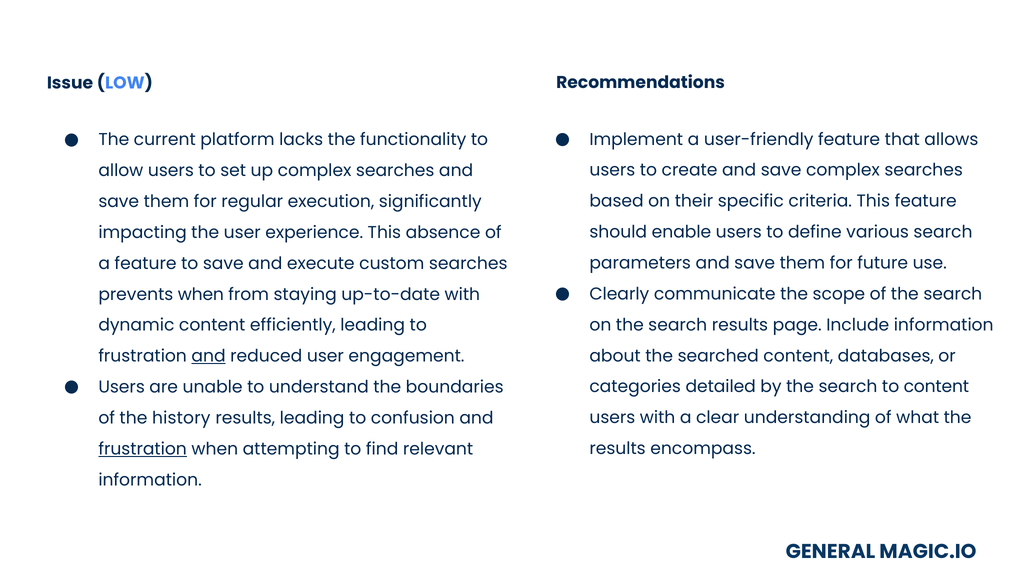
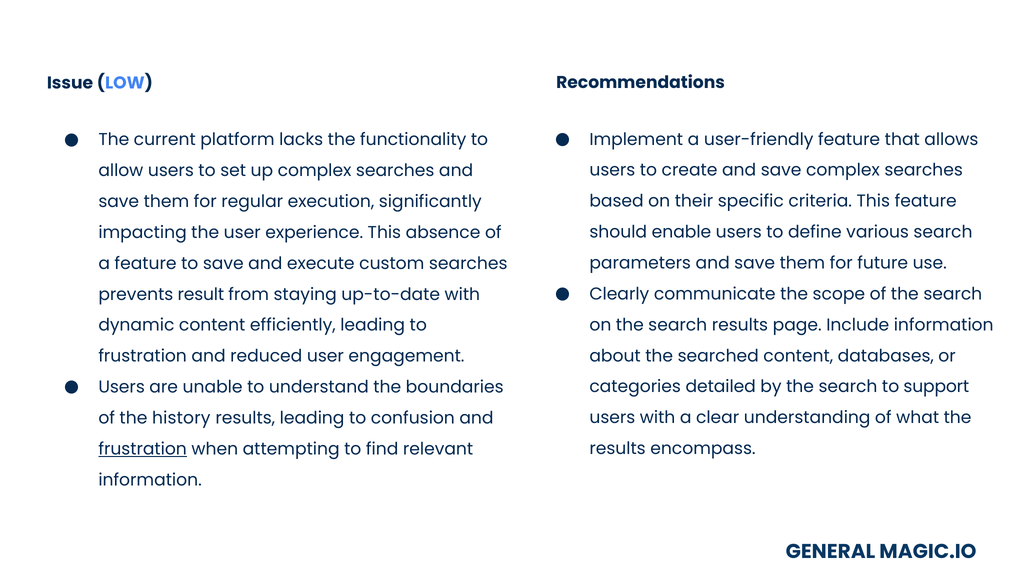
prevents when: when -> result (201, 294)
and underline: present -> none (209, 356)
to content: content -> support (936, 386)
